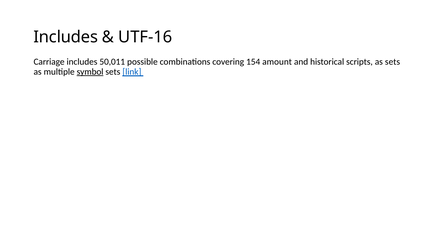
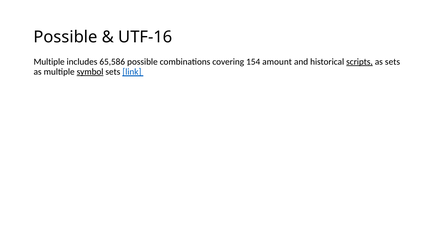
Includes: Includes -> Possible (66, 37)
Carriage: Carriage -> Multiple (49, 62)
50,011: 50,011 -> 65,586 (112, 62)
scripts underline: none -> present (359, 62)
